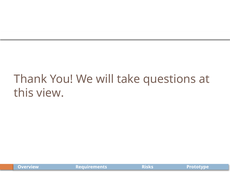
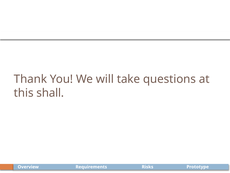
view: view -> shall (50, 93)
